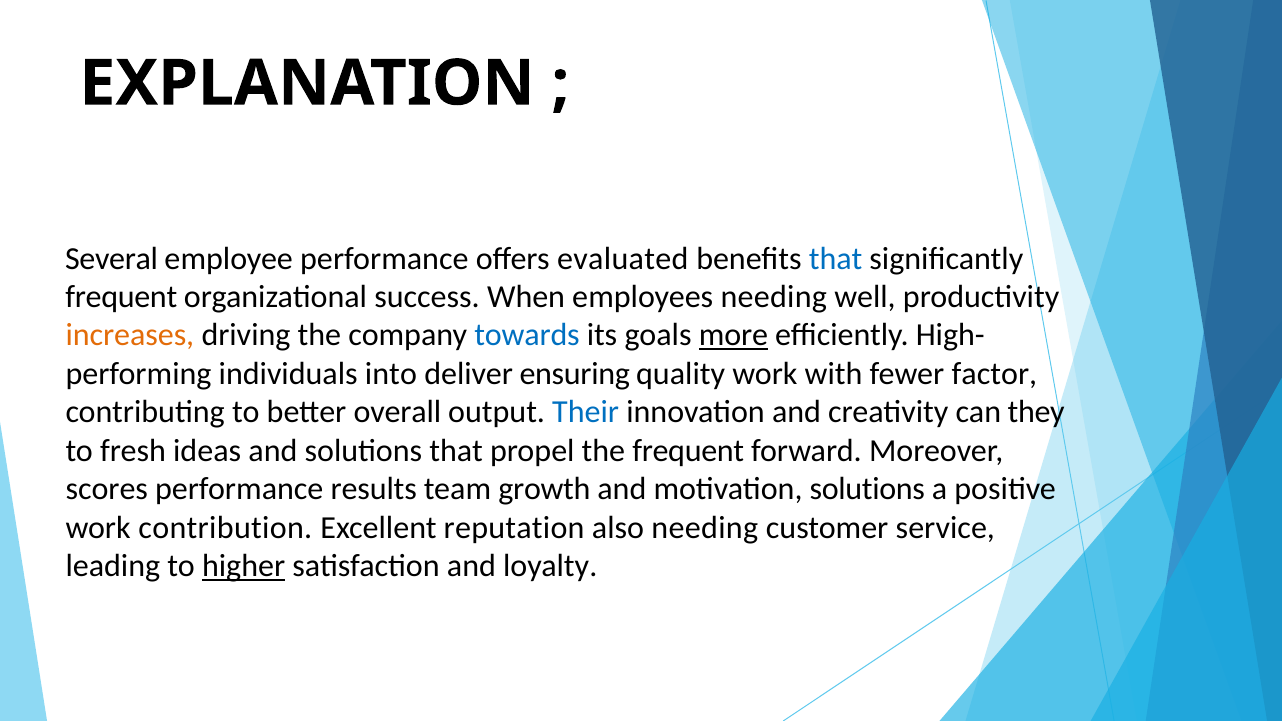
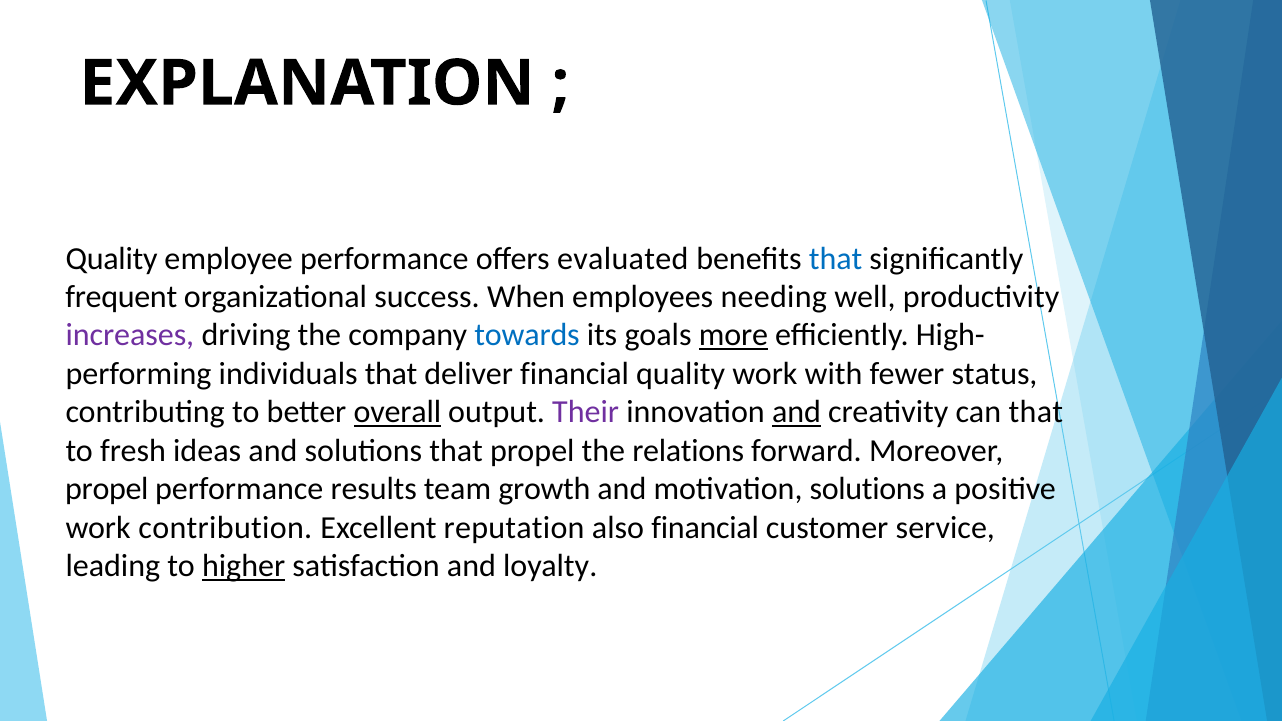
Several: Several -> Quality (112, 259)
increases colour: orange -> purple (130, 335)
individuals into: into -> that (391, 374)
deliver ensuring: ensuring -> financial (575, 374)
factor: factor -> status (994, 374)
overall underline: none -> present (397, 412)
Their colour: blue -> purple (586, 412)
and underline: none -> present (796, 412)
can they: they -> that (1036, 412)
the frequent: frequent -> relations (688, 451)
scores: scores -> propel (107, 489)
also needing: needing -> financial (705, 528)
